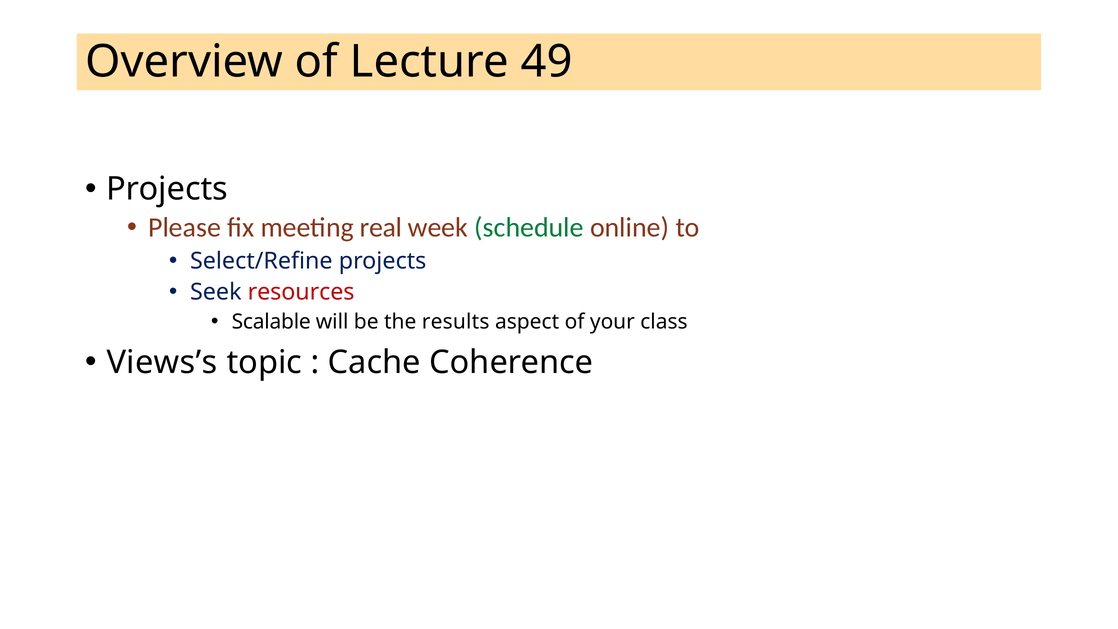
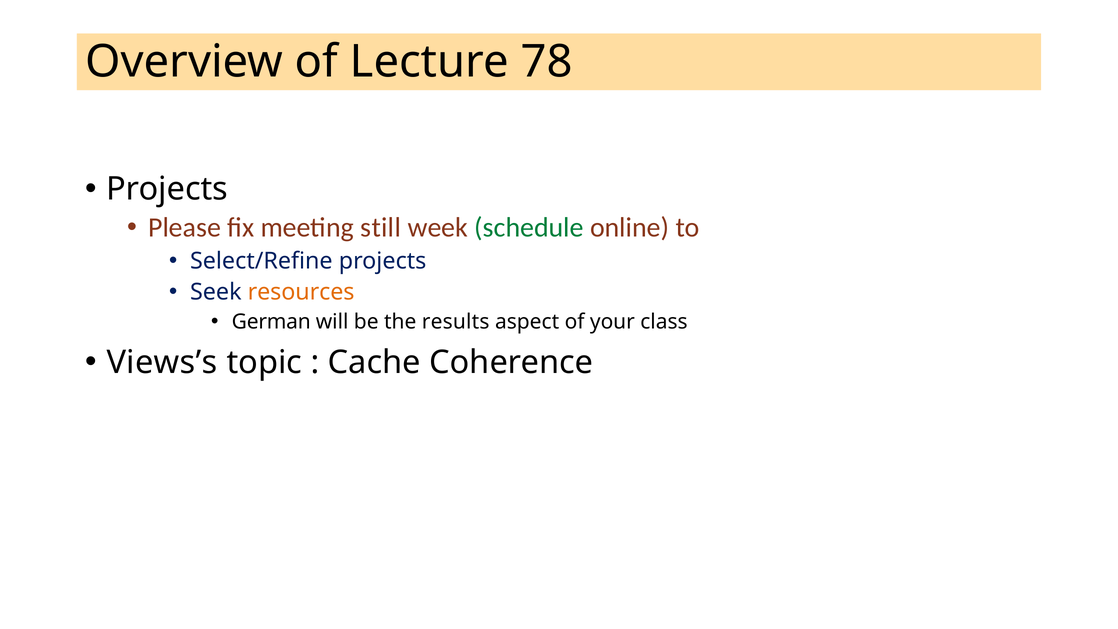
49: 49 -> 78 (547, 62)
real: real -> still (381, 228)
resources colour: red -> orange (301, 292)
Scalable: Scalable -> German (271, 322)
